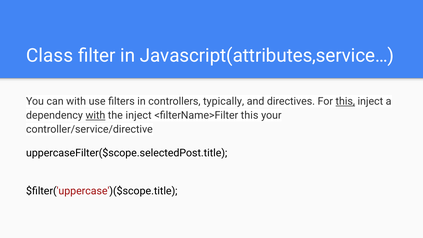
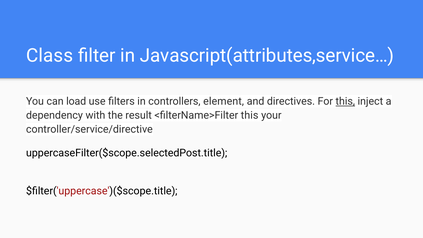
can with: with -> load (76, 101)
typically: typically -> element (224, 101)
with underline: present -> none (95, 115)
the inject: inject -> result (139, 115)
